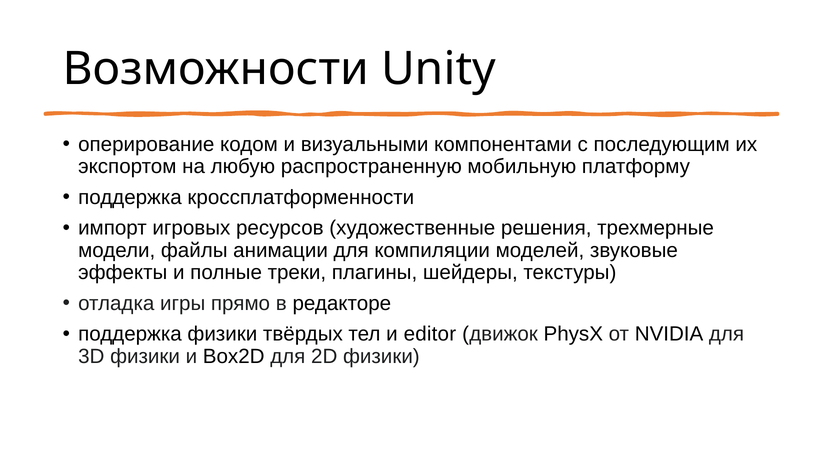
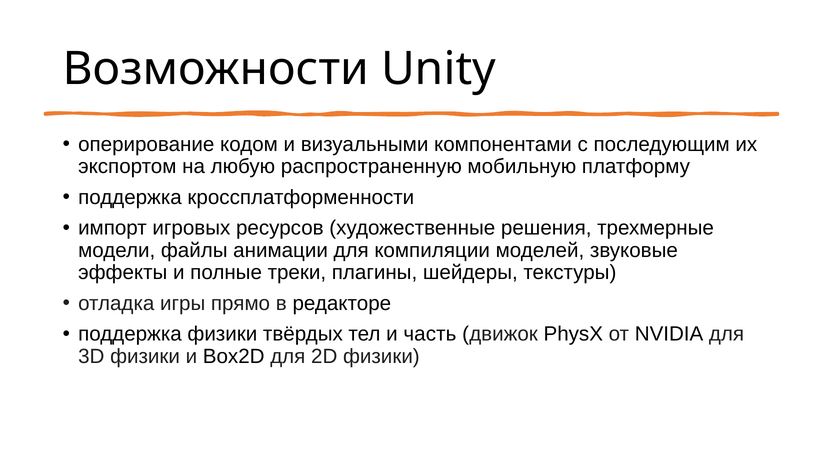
editor: editor -> часть (430, 334)
